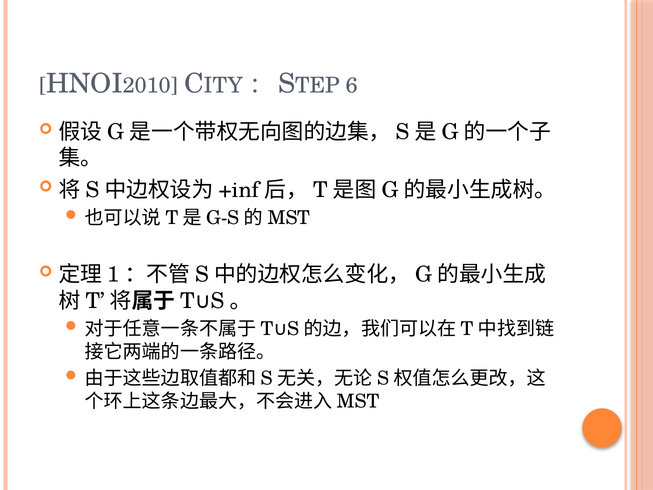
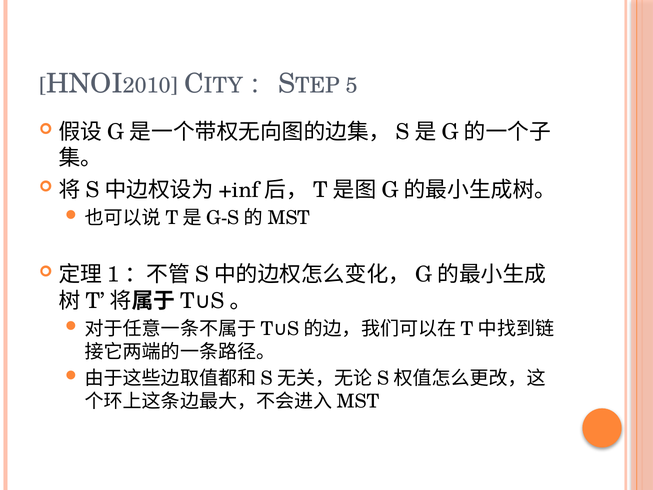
6: 6 -> 5 (352, 85)
